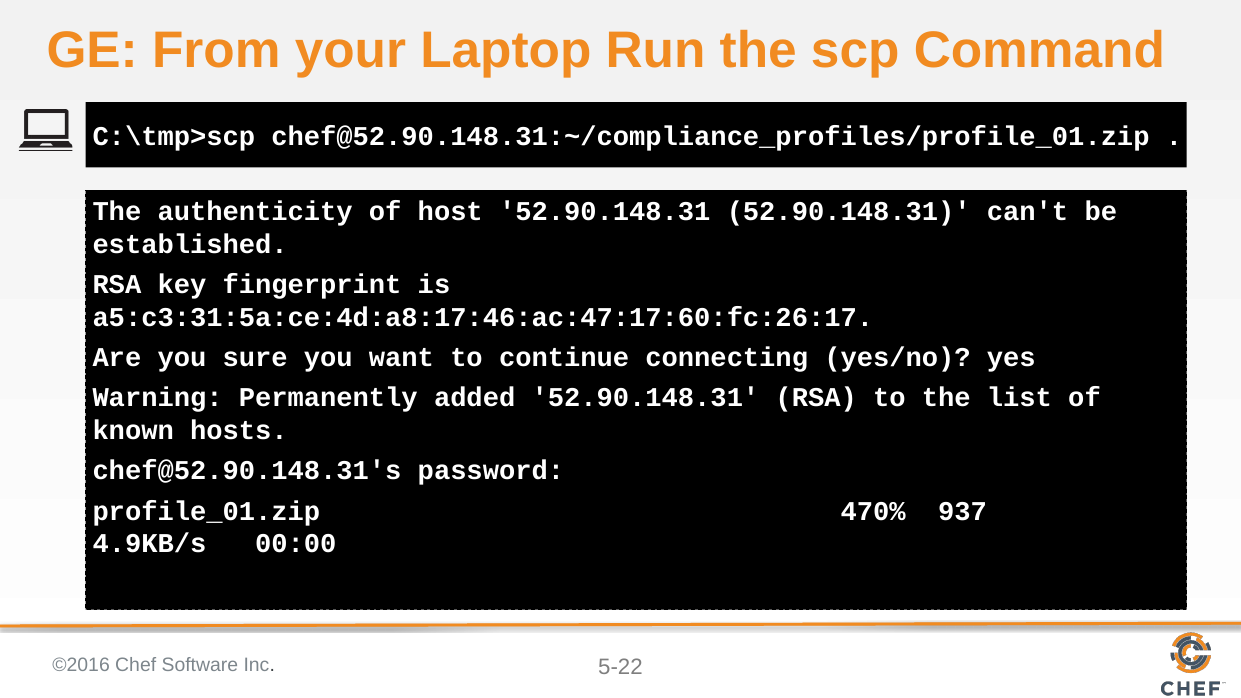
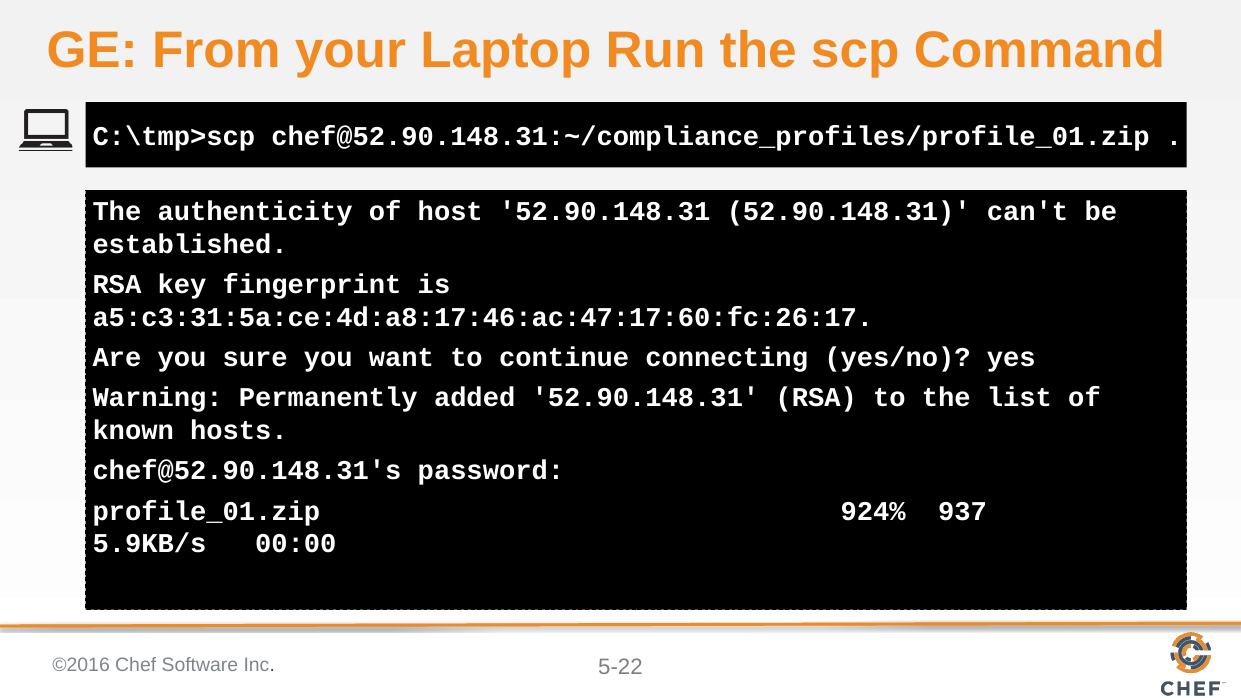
470%: 470% -> 924% (873, 511)
4.9KB/s: 4.9KB/s -> 5.9KB/s (149, 544)
